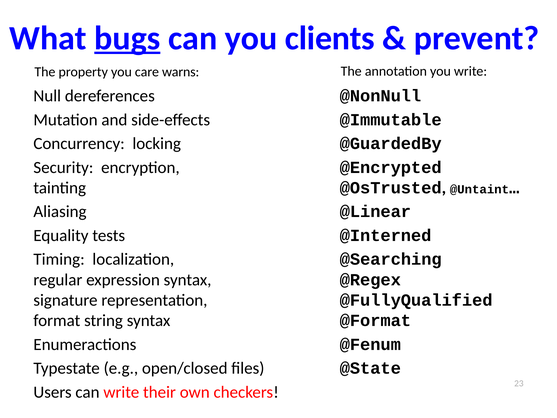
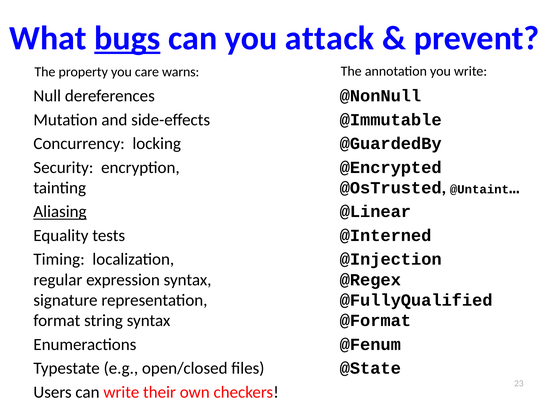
clients: clients -> attack (330, 38)
Aliasing underline: none -> present (60, 212)
@Searching: @Searching -> @Injection (391, 259)
